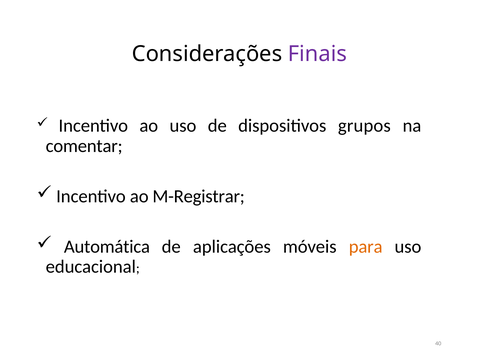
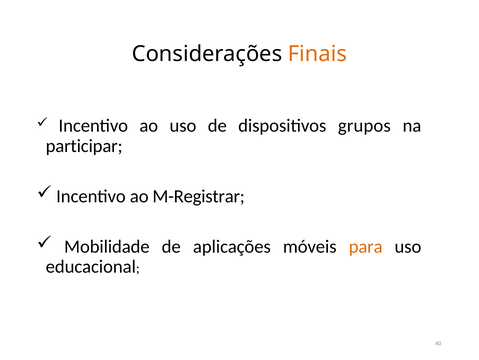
Finais colour: purple -> orange (317, 54)
comentar: comentar -> participar (84, 146)
Automática: Automática -> Mobilidade (107, 246)
